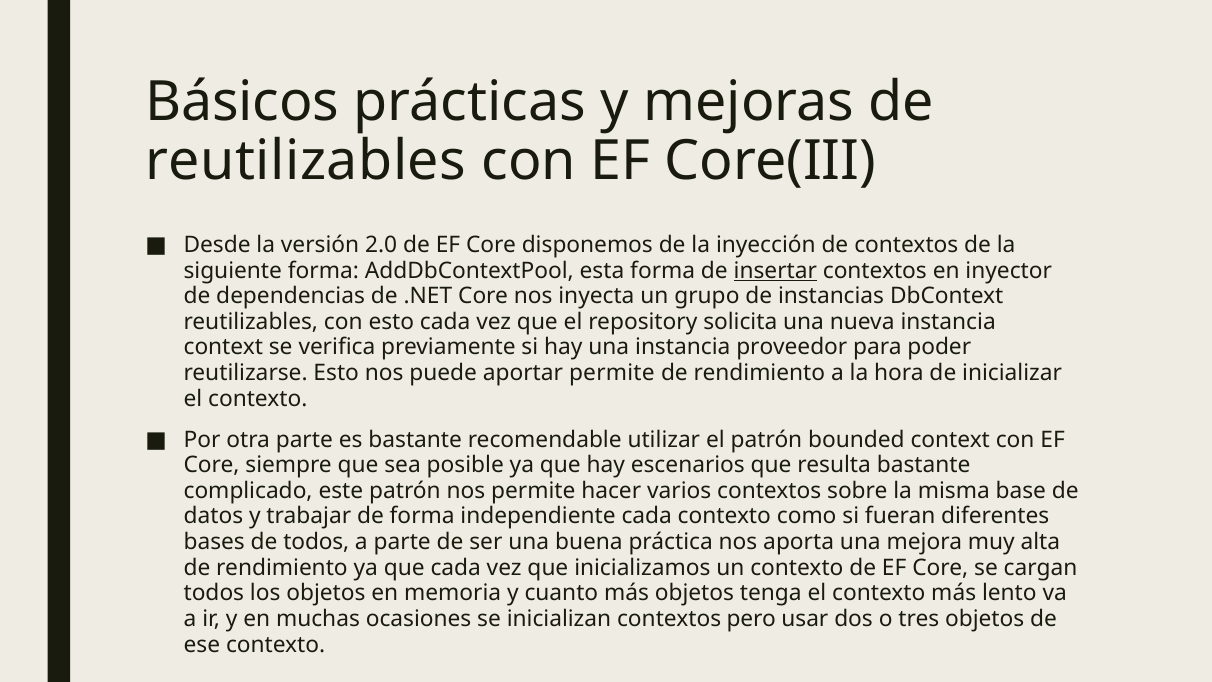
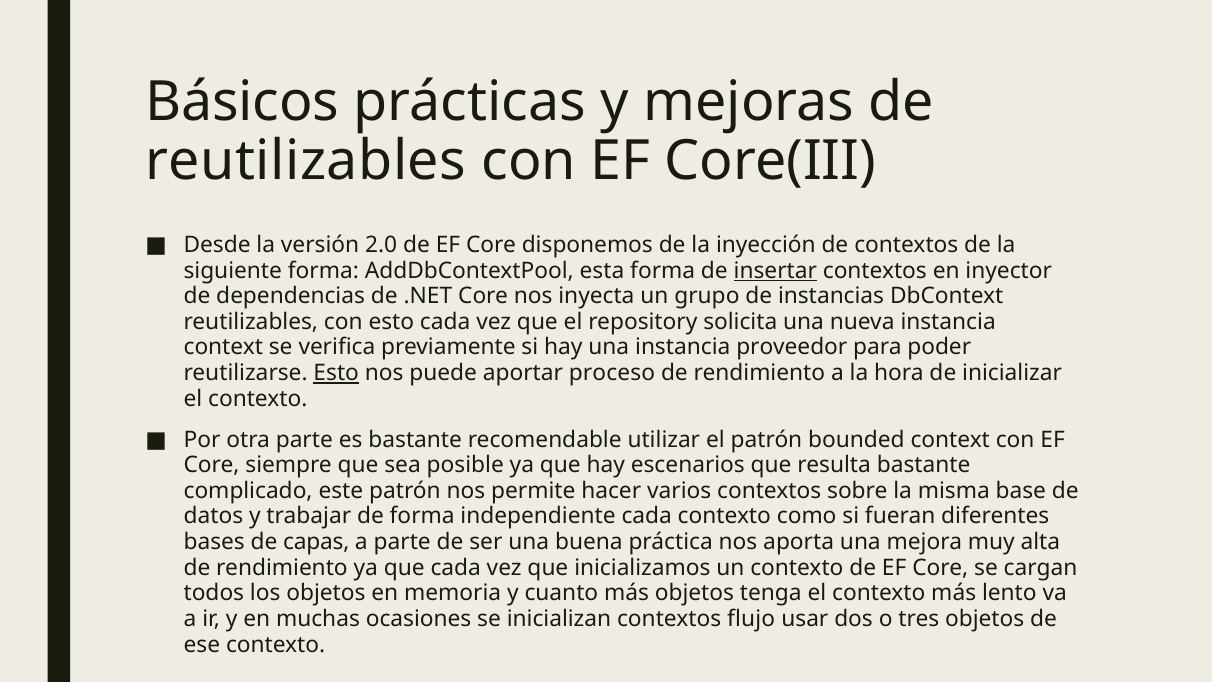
Esto underline: none -> present (336, 373)
aportar permite: permite -> proceso (612, 373)
de todos: todos -> capas (316, 542)
pero: pero -> flujo (751, 619)
